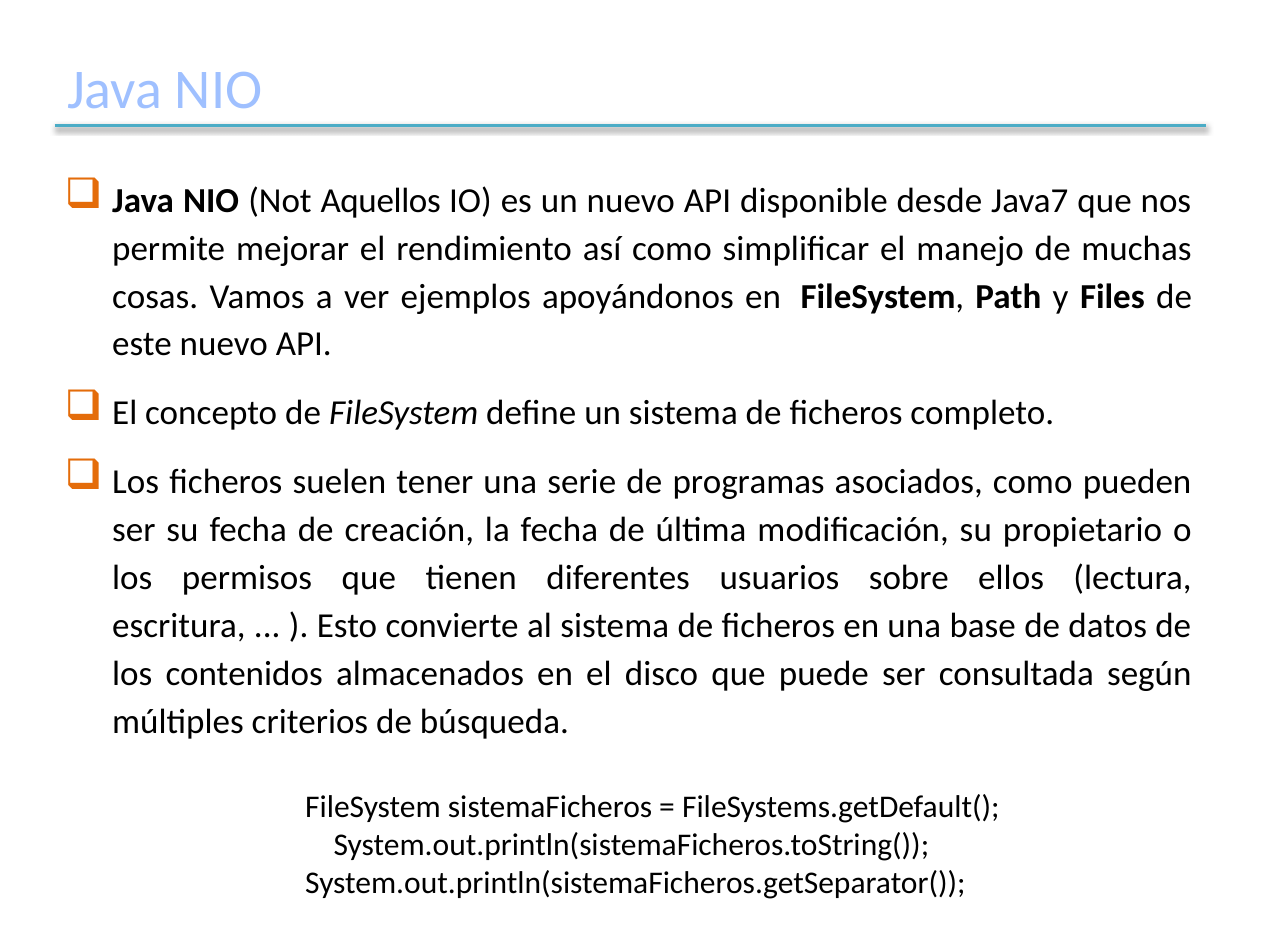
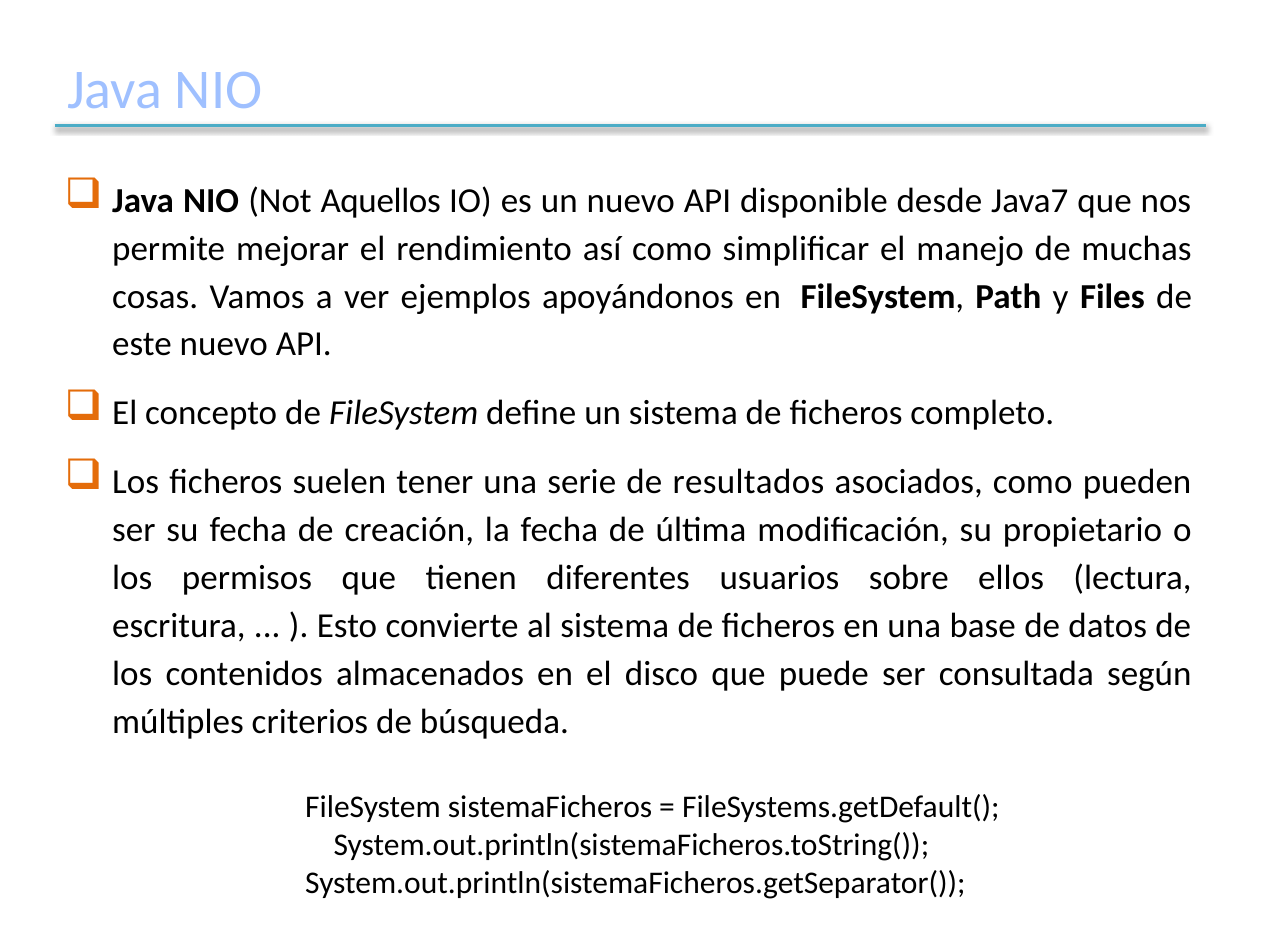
programas: programas -> resultados (748, 482)
